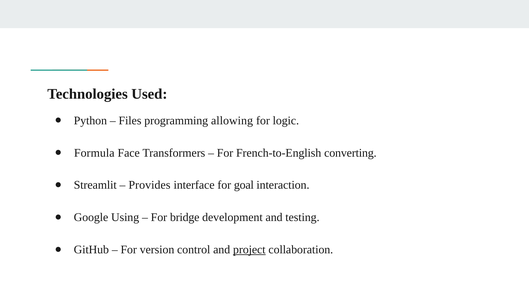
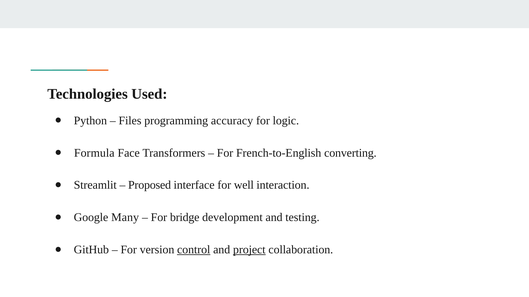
allowing: allowing -> accuracy (232, 121)
Provides: Provides -> Proposed (150, 185)
goal: goal -> well (244, 185)
Using: Using -> Many (125, 218)
control underline: none -> present (194, 250)
